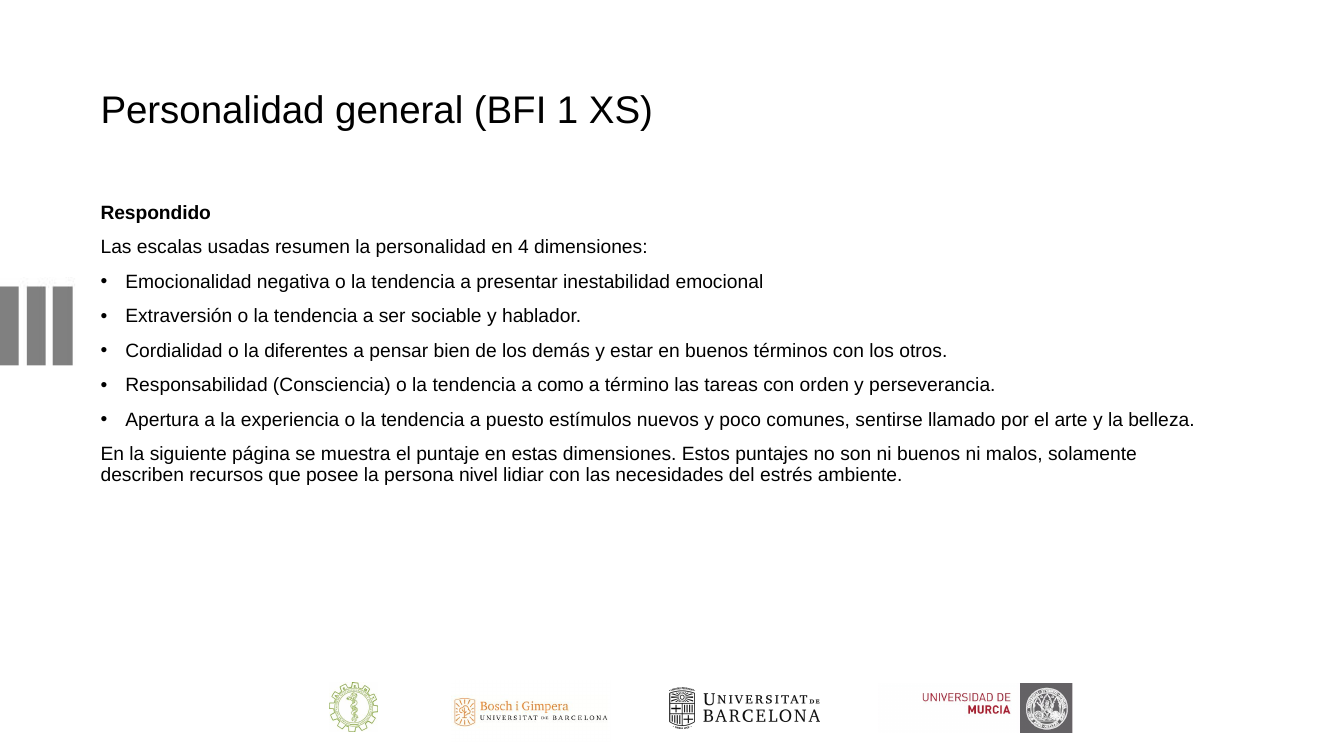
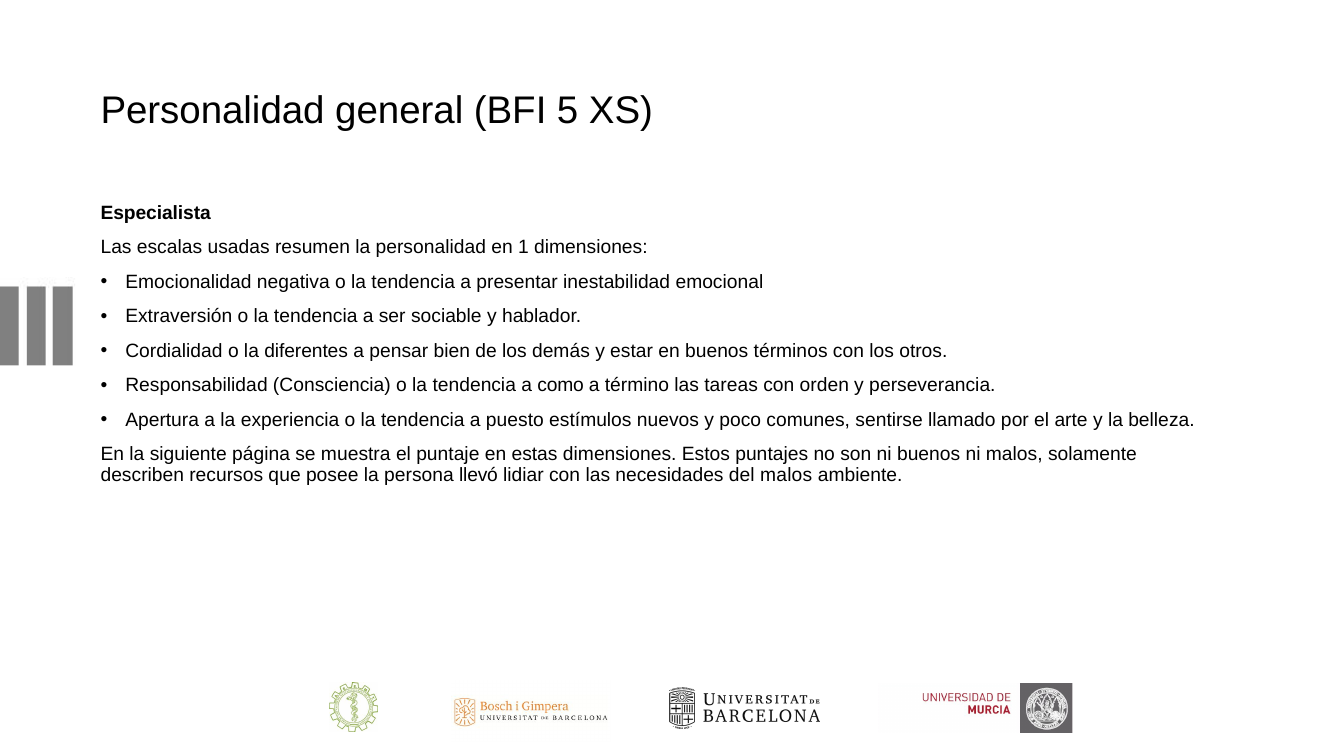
1: 1 -> 5 (568, 111)
Respondido: Respondido -> Especialista (156, 213)
4: 4 -> 1 (523, 247)
nivel: nivel -> llevó (478, 475)
del estrés: estrés -> malos (786, 475)
